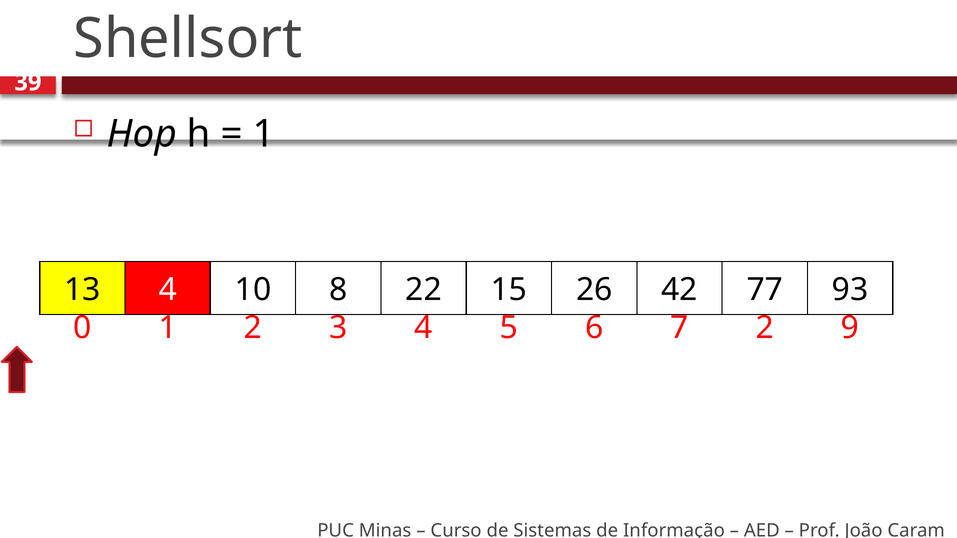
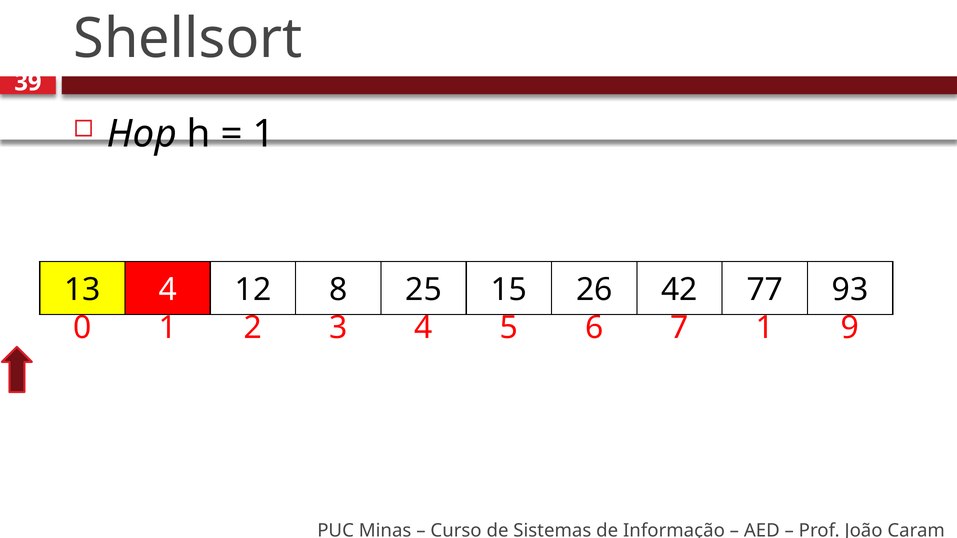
10: 10 -> 12 (253, 290)
22: 22 -> 25 (424, 290)
7 2: 2 -> 1 (765, 328)
